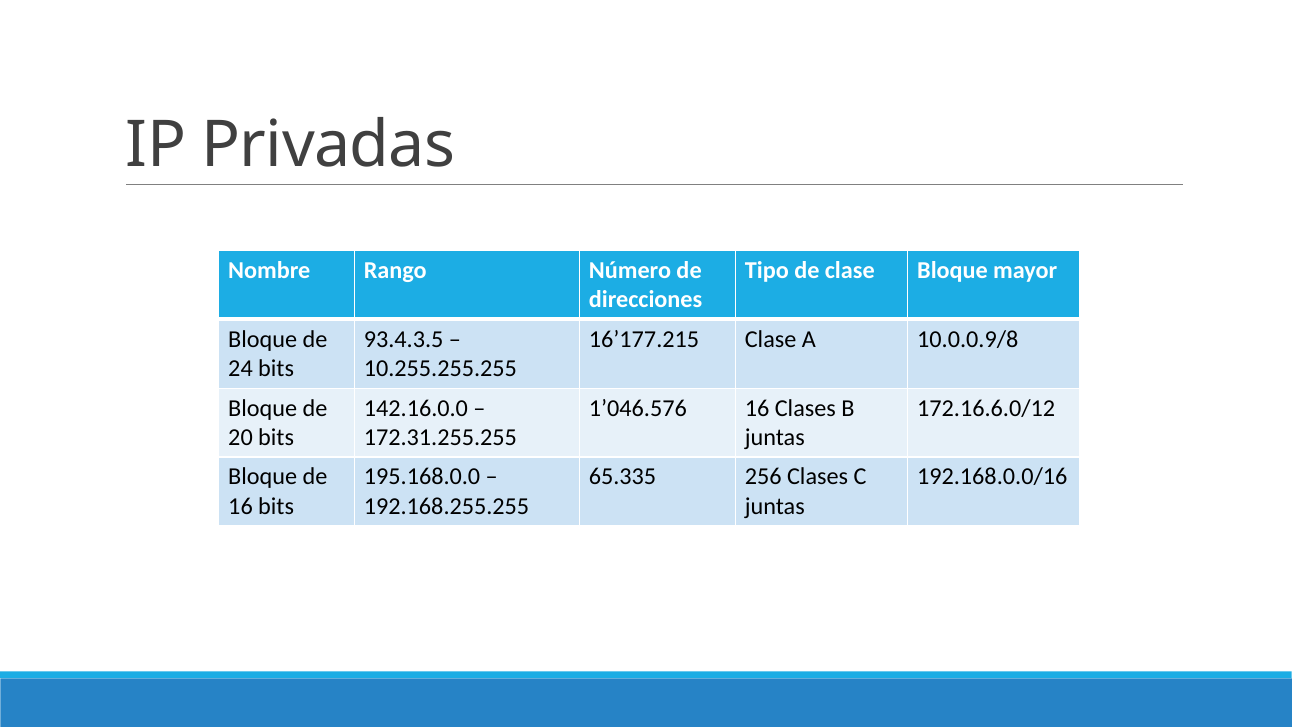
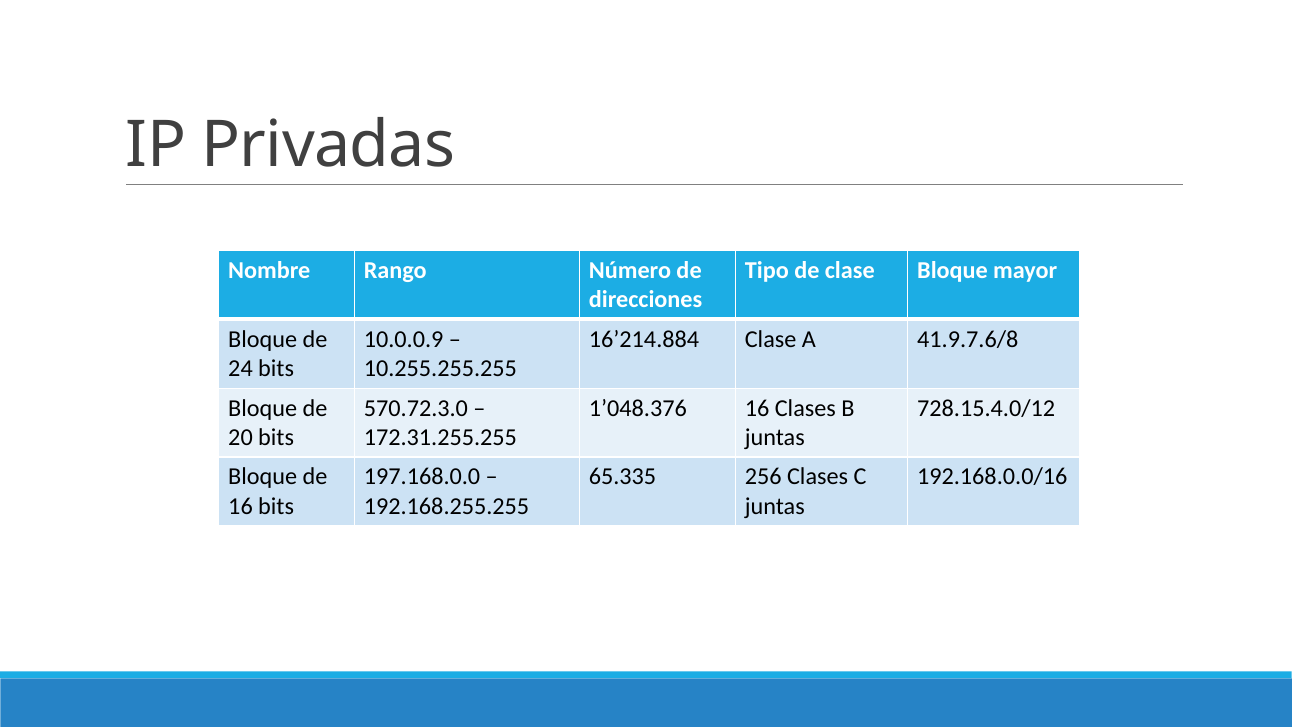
93.4.3.5: 93.4.3.5 -> 10.0.0.9 (404, 339)
16’177.215: 16’177.215 -> 16’214.884 (644, 339)
10.0.0.9/8: 10.0.0.9/8 -> 41.9.7.6/8 (968, 339)
142.16.0.0: 142.16.0.0 -> 570.72.3.0 (416, 408)
1’046.576: 1’046.576 -> 1’048.376 (638, 408)
172.16.6.0/12: 172.16.6.0/12 -> 728.15.4.0/12 (986, 408)
195.168.0.0: 195.168.0.0 -> 197.168.0.0 (422, 477)
